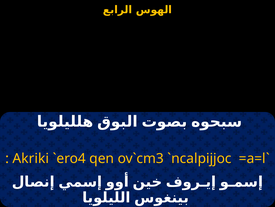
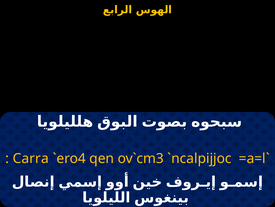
Akriki: Akriki -> Carra (31, 158)
